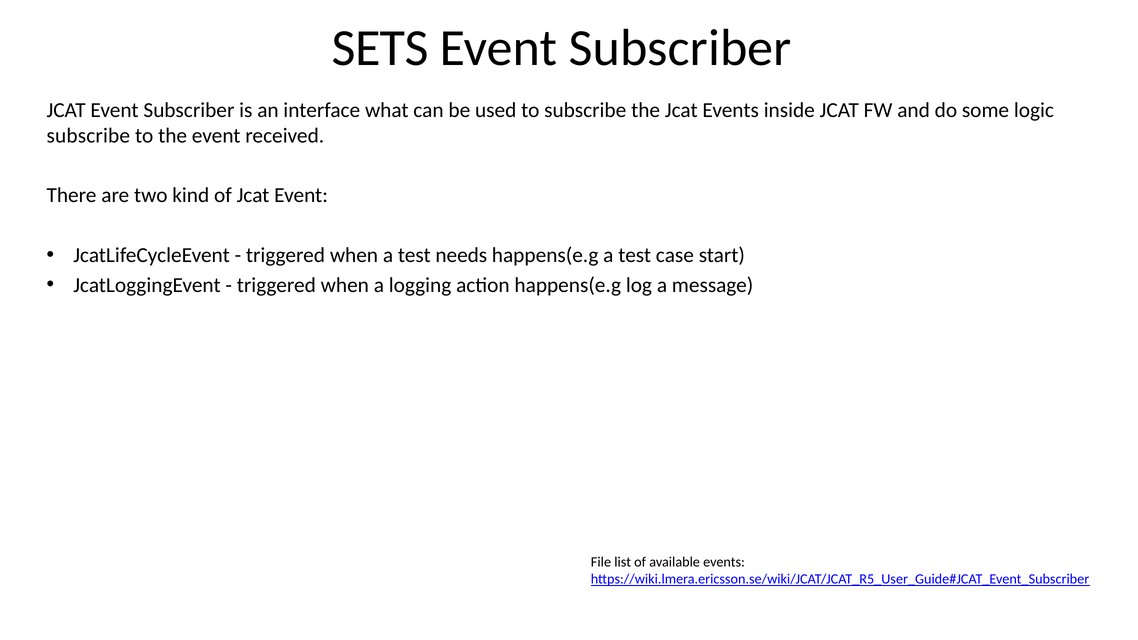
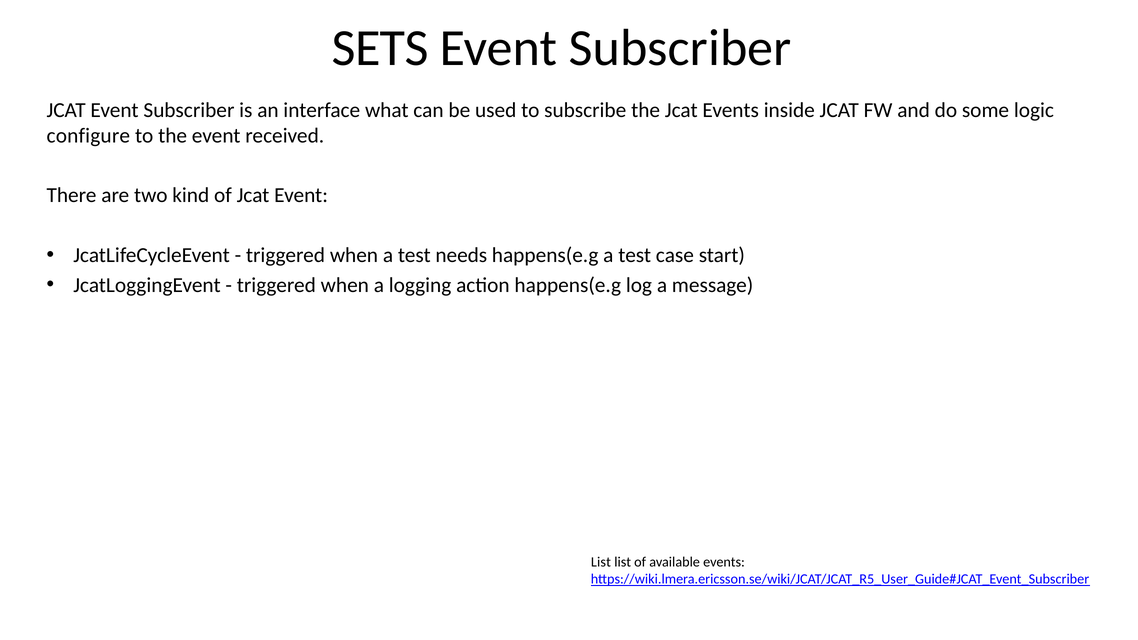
subscribe: subscribe -> configure (88, 136)
File: File -> List (601, 562)
